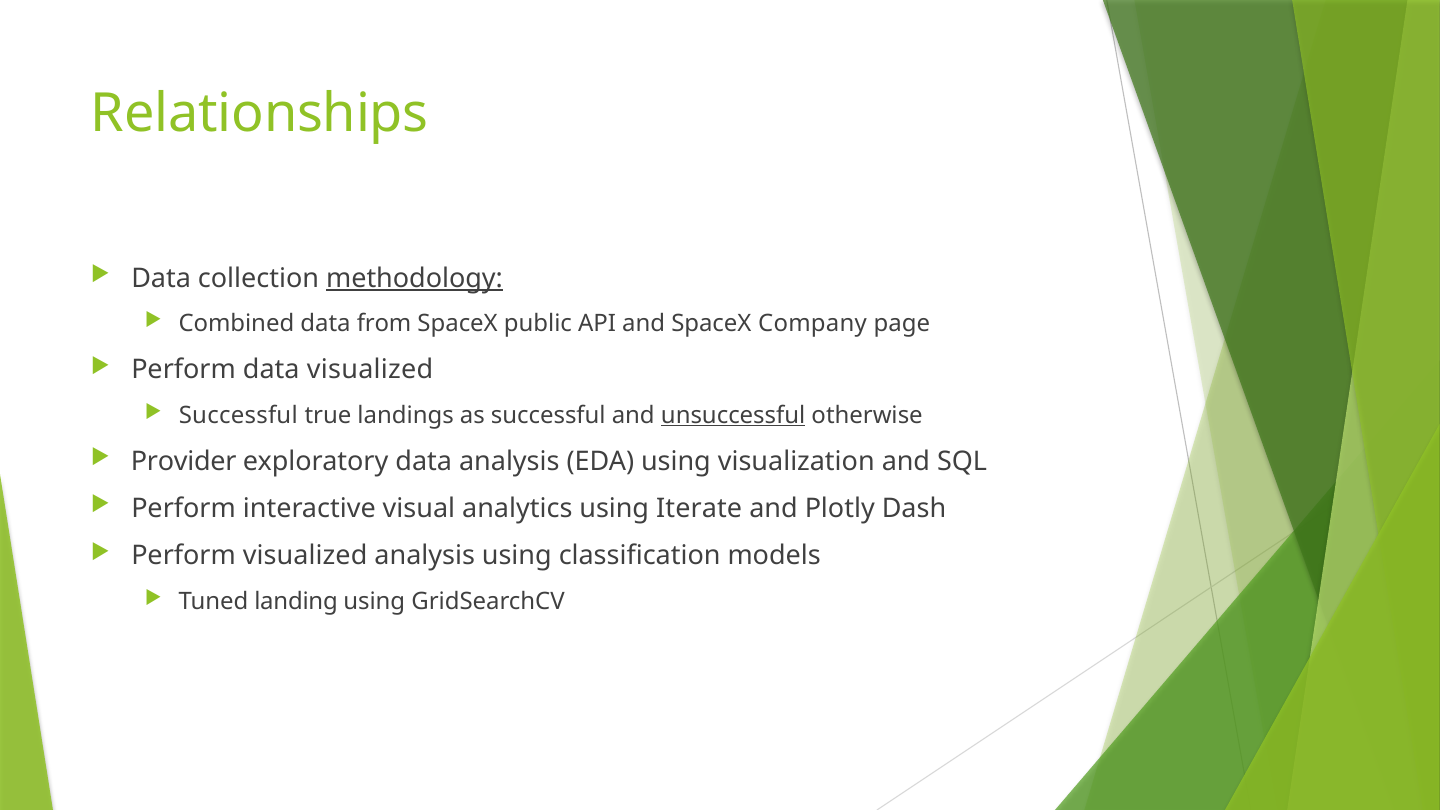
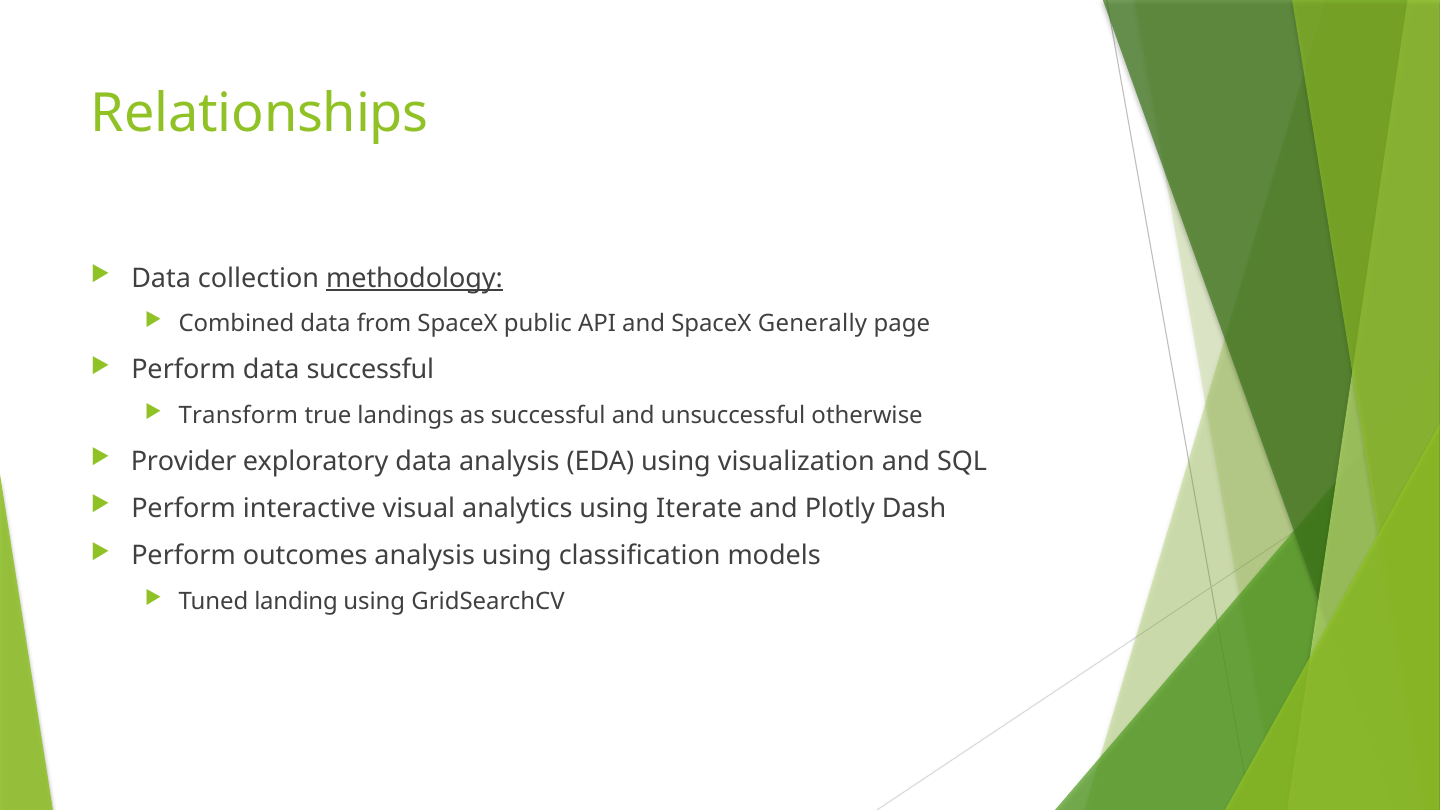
Company: Company -> Generally (813, 324)
data visualized: visualized -> successful (370, 370)
Successful: Successful -> Transform (238, 415)
unsuccessful underline: present -> none (733, 415)
Perform visualized: visualized -> outcomes (305, 556)
